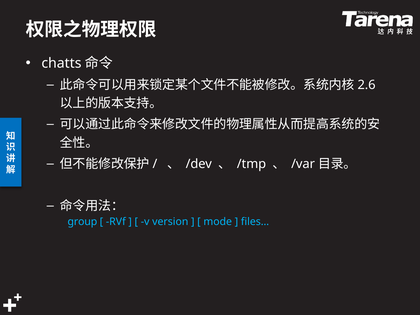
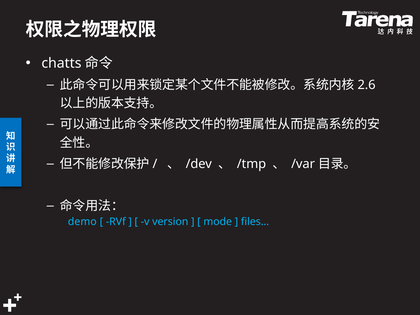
group: group -> demo (82, 222)
